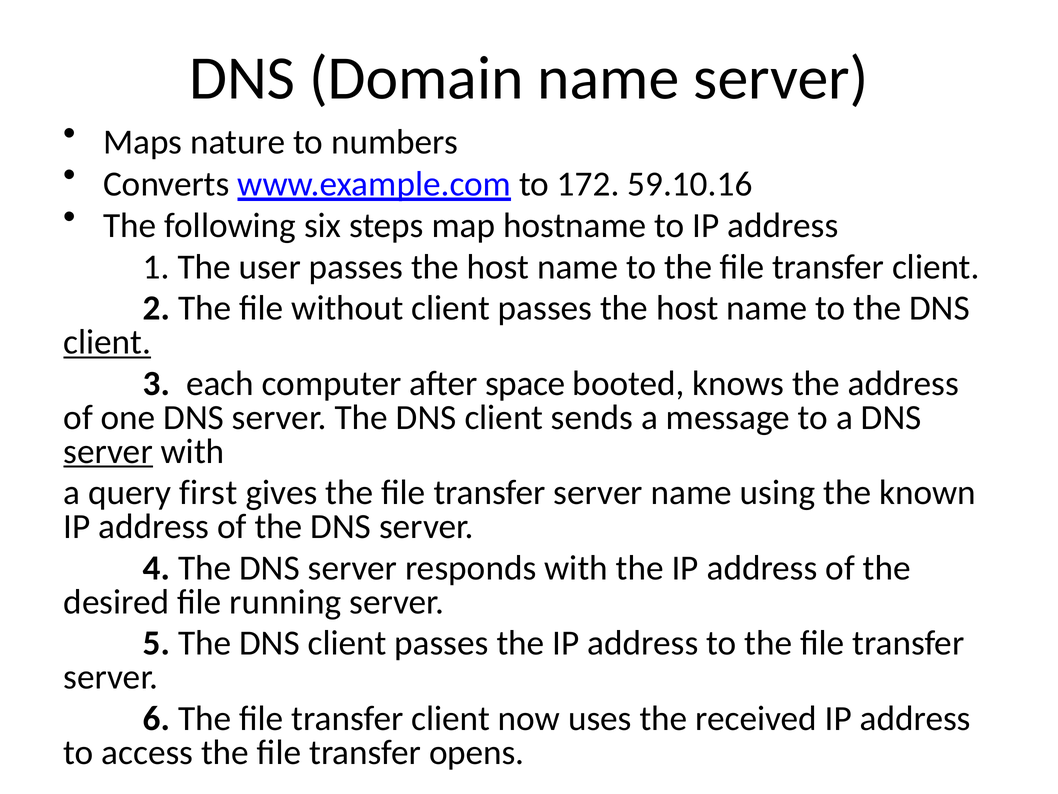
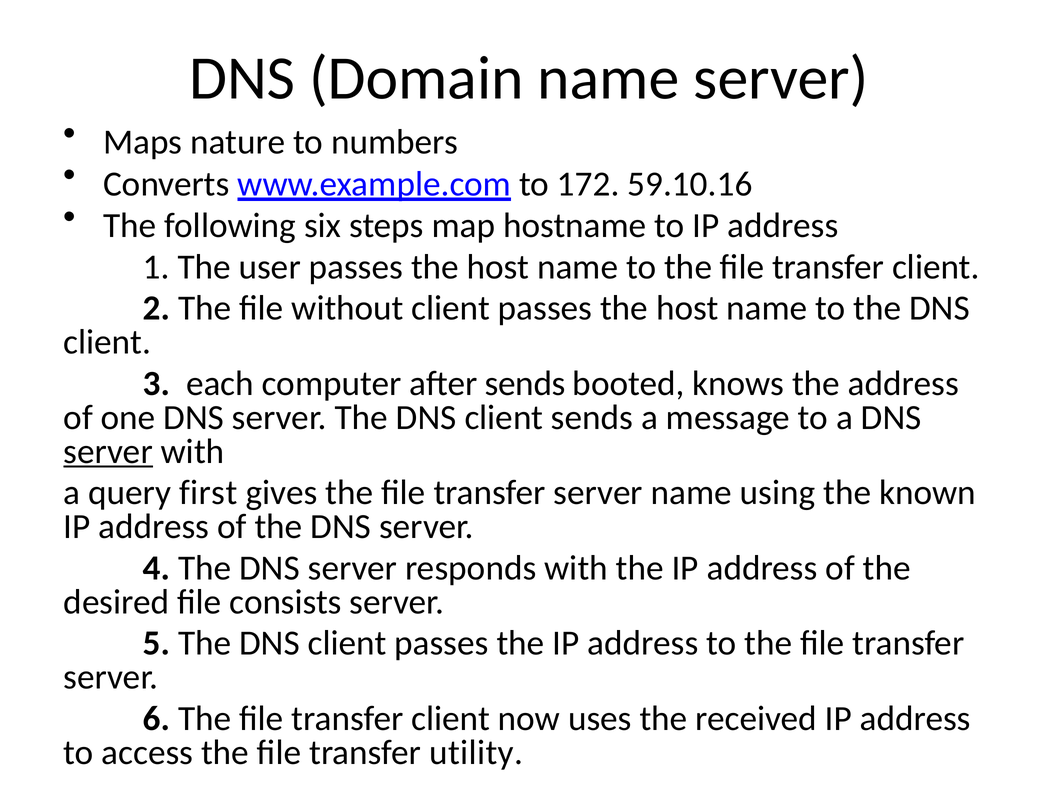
client underline: present -> none (107, 342)
after space: space -> sends (525, 383)
running: running -> consists (286, 602)
opens: opens -> utility (476, 752)
